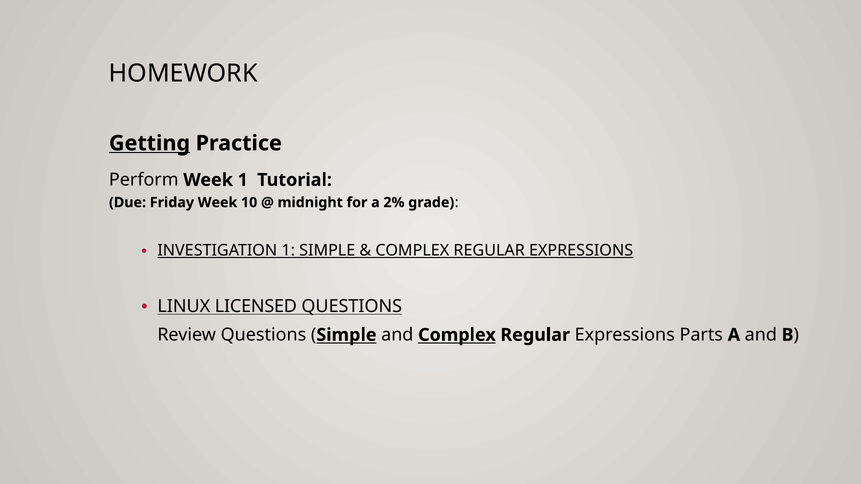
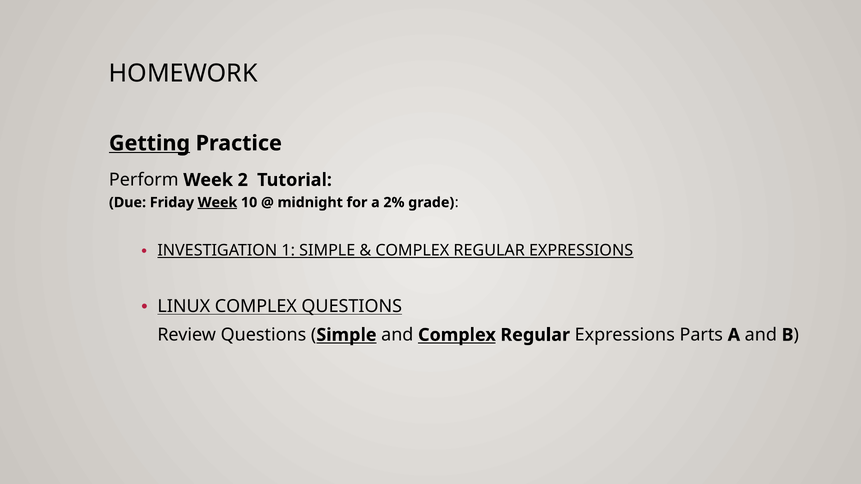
Week 1: 1 -> 2 (243, 180)
Week underline: none -> present (218, 203)
LINUX LICENSED: LICENSED -> COMPLEX (256, 306)
